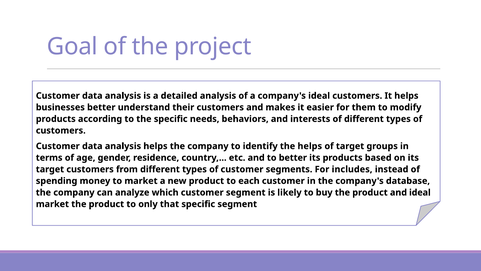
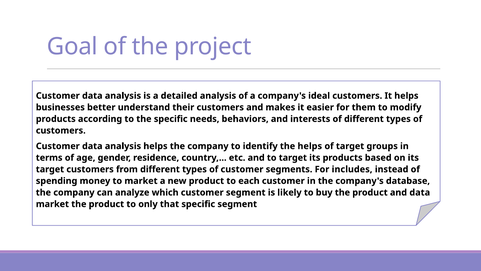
to better: better -> target (293, 157)
and ideal: ideal -> data (420, 192)
